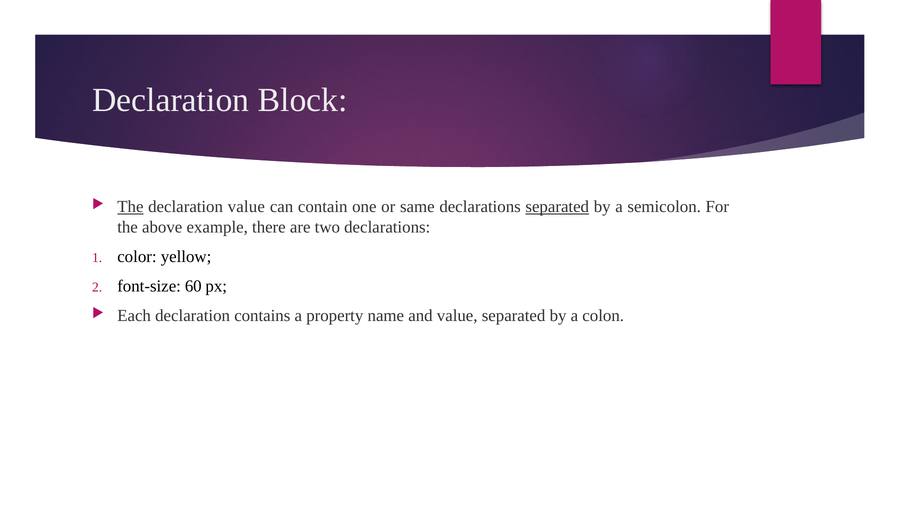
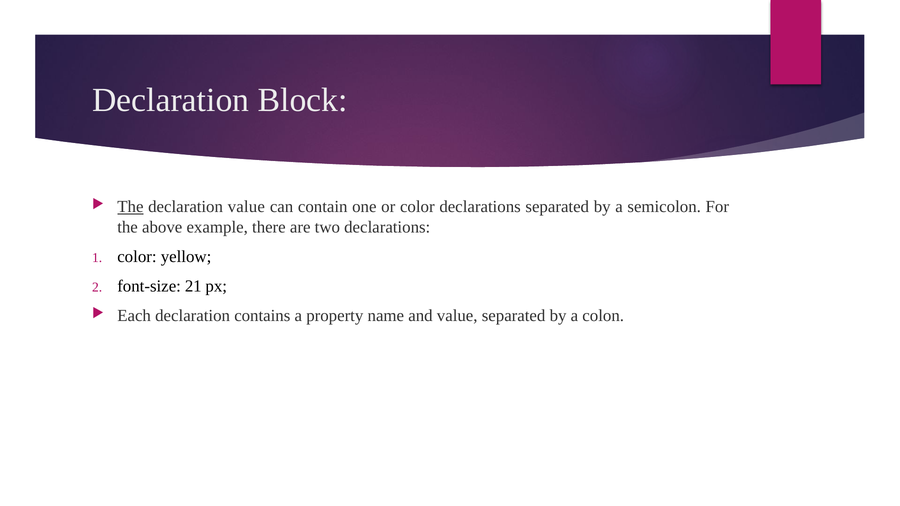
or same: same -> color (417, 207)
separated underline: present -> none (557, 207)
60: 60 -> 21 (193, 286)
